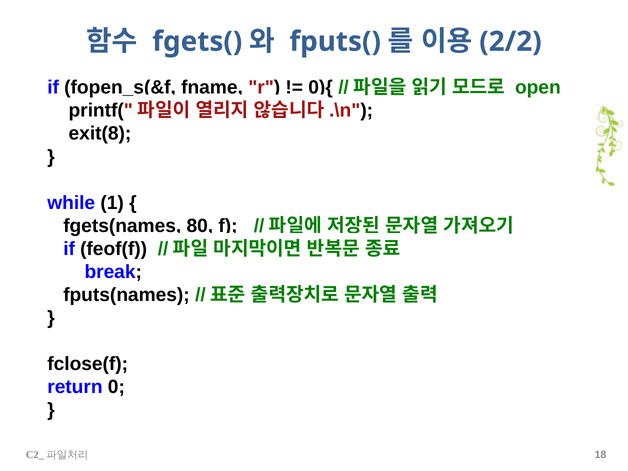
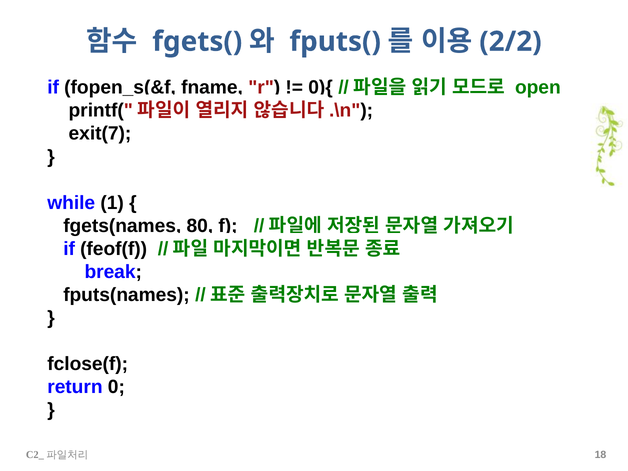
exit(8: exit(8 -> exit(7 (100, 134)
